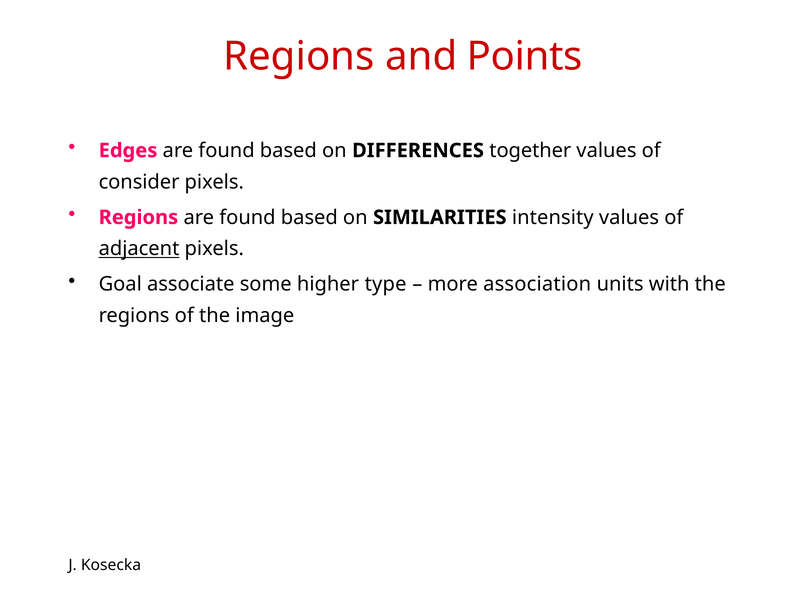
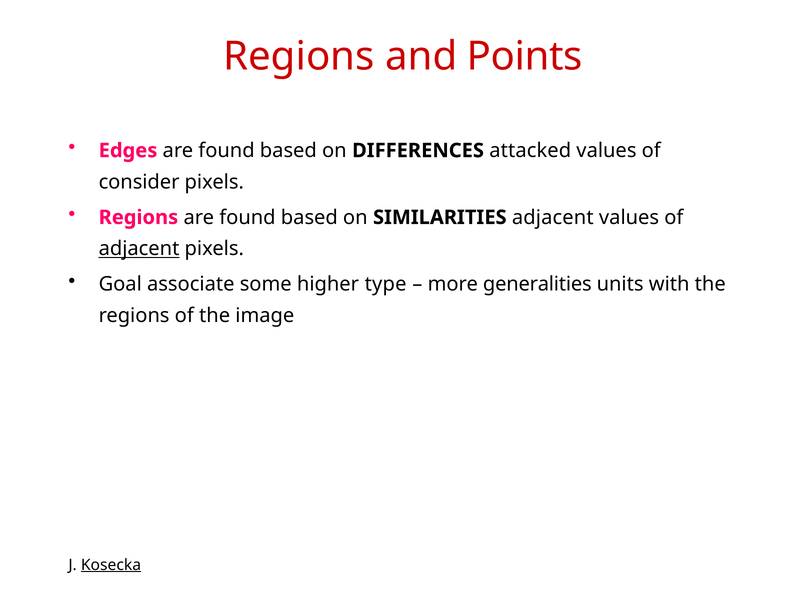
together: together -> attacked (530, 151)
SIMILARITIES intensity: intensity -> adjacent (553, 217)
association: association -> generalities (537, 284)
Kosecka underline: none -> present (111, 565)
